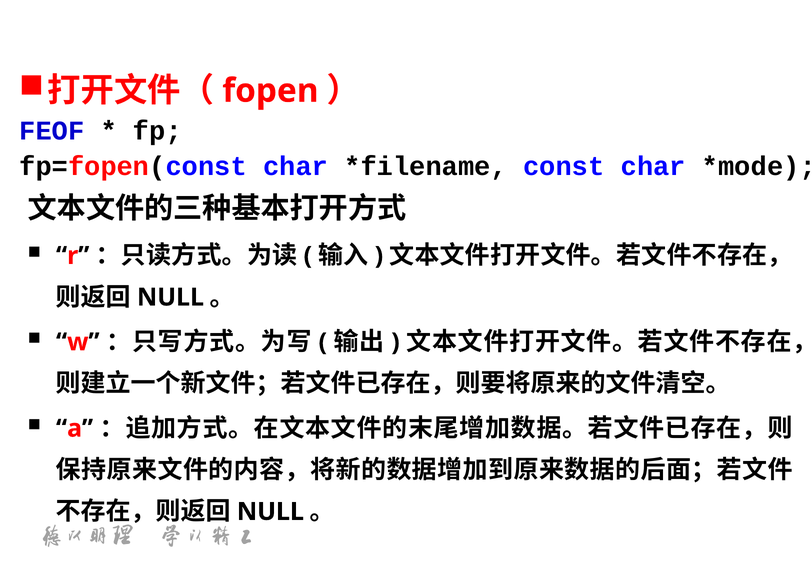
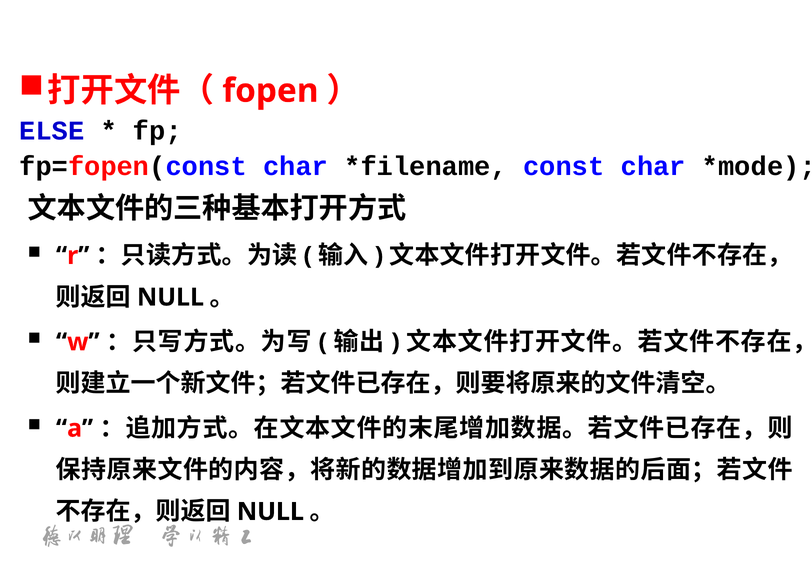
FEOF: FEOF -> ELSE (52, 131)
